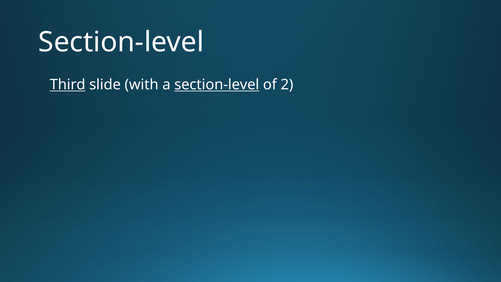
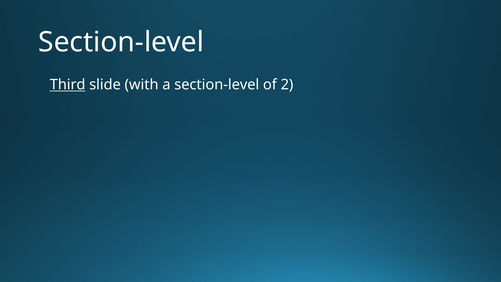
section-level underline: present -> none (217, 85)
